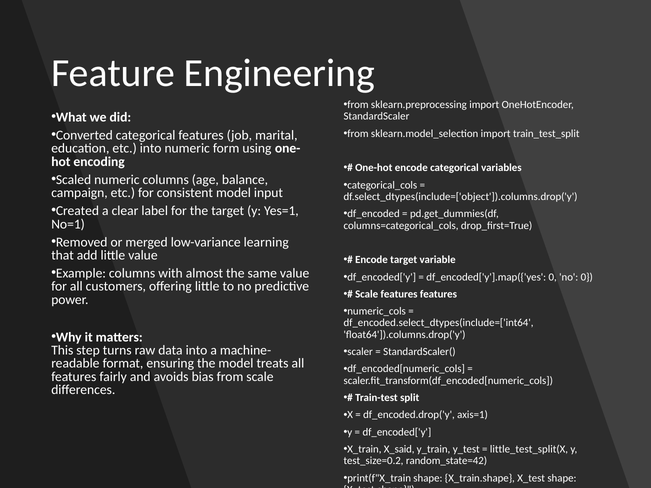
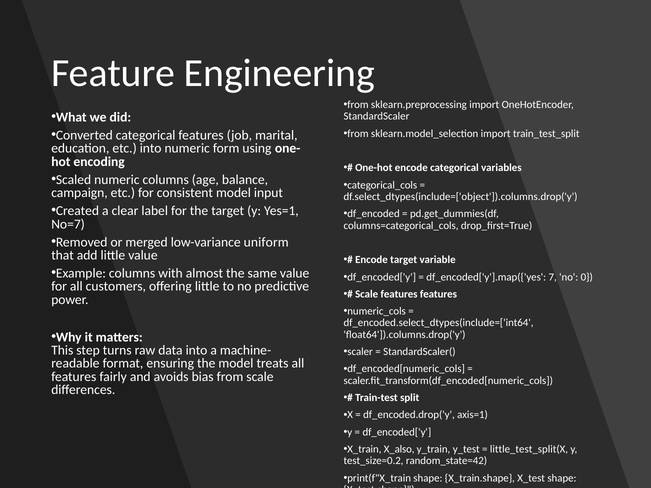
No=1: No=1 -> No=7 (68, 224)
learning: learning -> uniform (266, 242)
df_encoded['y'].map({'yes 0: 0 -> 7 (553, 277)
X_said: X_said -> X_also (399, 449)
